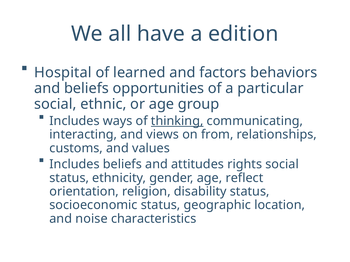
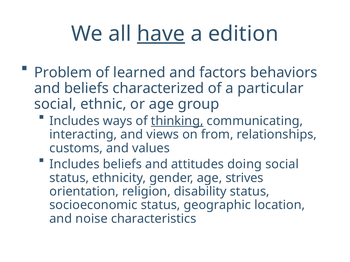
have underline: none -> present (161, 34)
Hospital: Hospital -> Problem (63, 73)
opportunities: opportunities -> characterized (158, 89)
rights: rights -> doing (245, 165)
reflect: reflect -> strives (244, 178)
